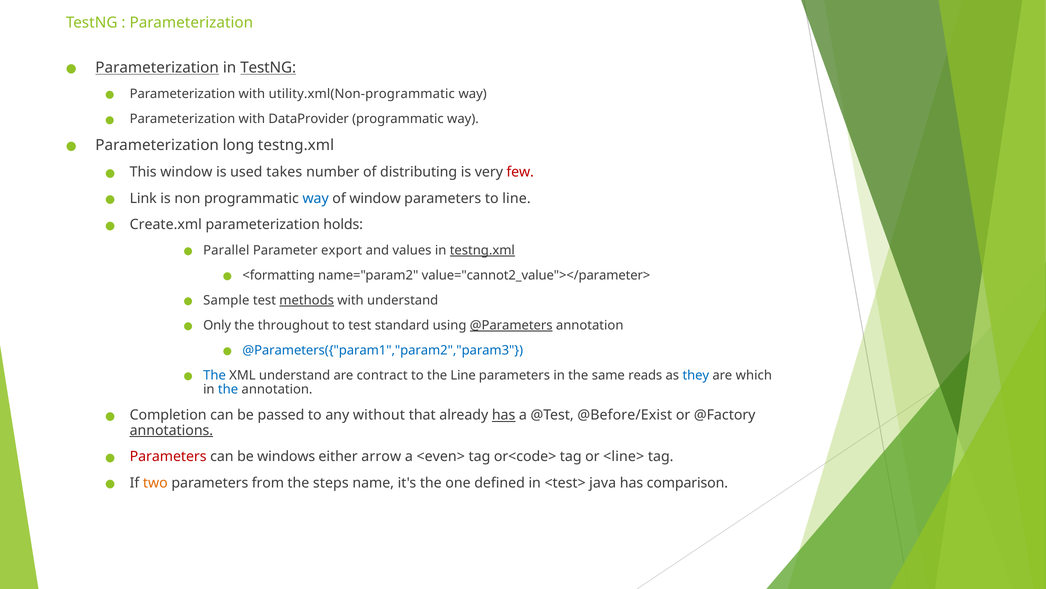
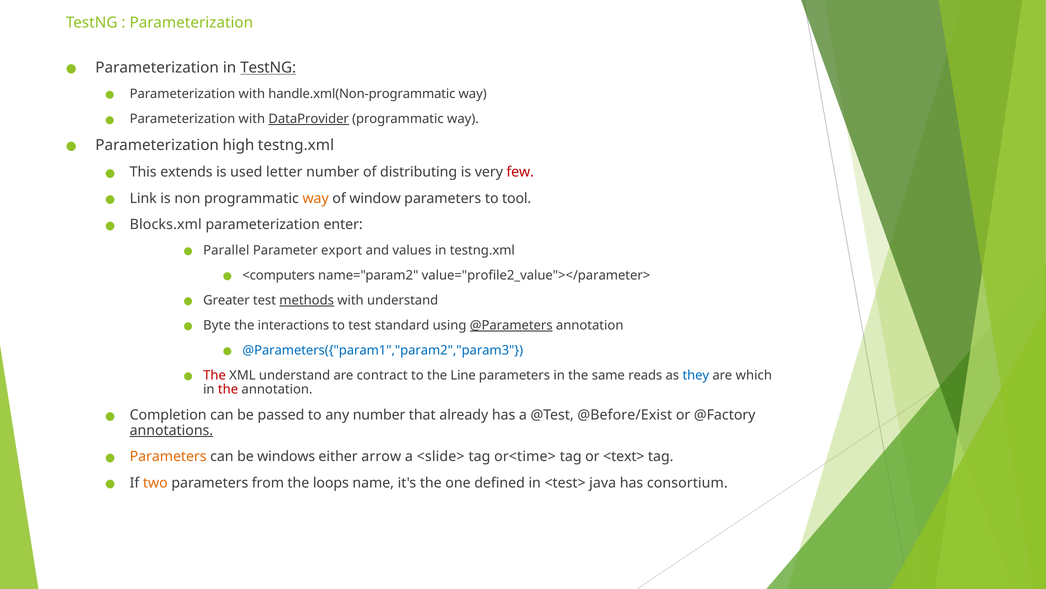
Parameterization underline: present -> none (157, 68)
utility.xml(Non-programmatic: utility.xml(Non-programmatic -> handle.xml(Non-programmatic (362, 94)
DataProvider underline: none -> present (309, 119)
long: long -> high (238, 145)
This window: window -> extends (186, 172)
takes: takes -> letter (284, 172)
way colour: blue -> orange (316, 198)
to line: line -> tool (517, 198)
Create.xml: Create.xml -> Blocks.xml (166, 224)
holds: holds -> enter (343, 224)
testng.xml underline: present -> none (482, 250)
<formatting: <formatting -> <computers (279, 275)
value="cannot2_value"></parameter>: value="cannot2_value"></parameter> -> value="profile2_value"></parameter> (536, 275)
Sample: Sample -> Greater (226, 300)
Only: Only -> Byte (217, 325)
throughout: throughout -> interactions (293, 325)
The colour: blue -> red (215, 375)
the colour: blue -> red (228, 389)
any without: without -> number (379, 415)
has underline: present -> none (504, 415)
Parameters colour: red -> orange (168, 456)
<even>: <even> -> <slide> (441, 456)
or<code>: or<code> -> or<time> (525, 456)
<line>: <line> -> <text> (624, 456)
steps: steps -> loops (331, 483)
comparison: comparison -> consortium (687, 483)
